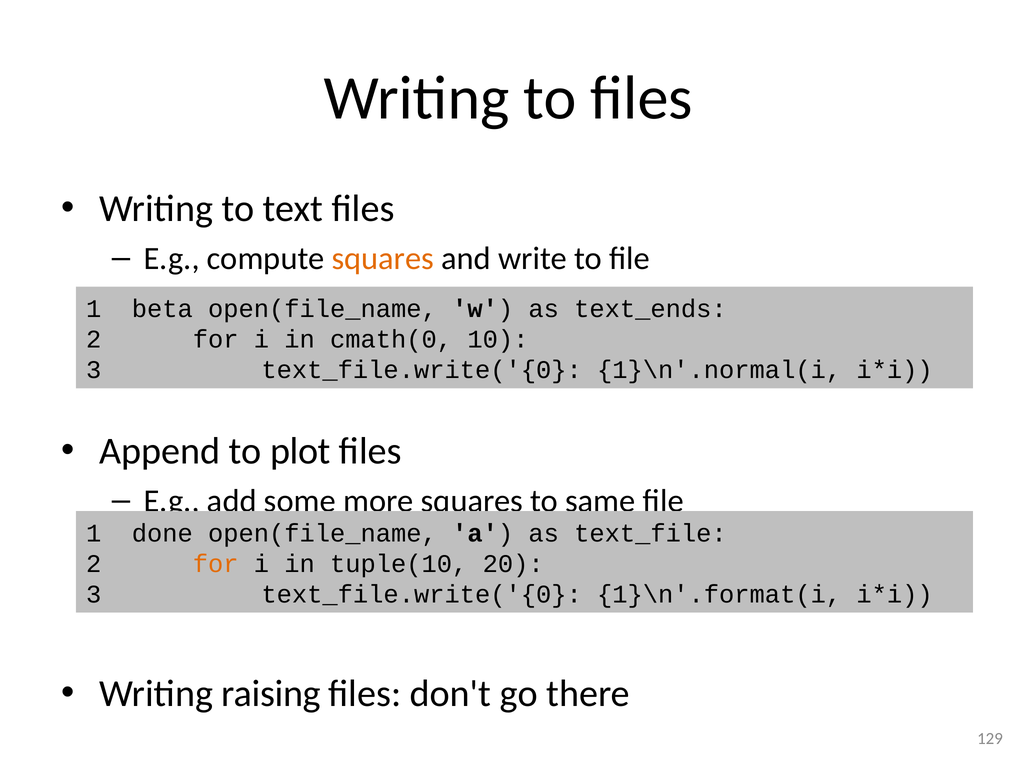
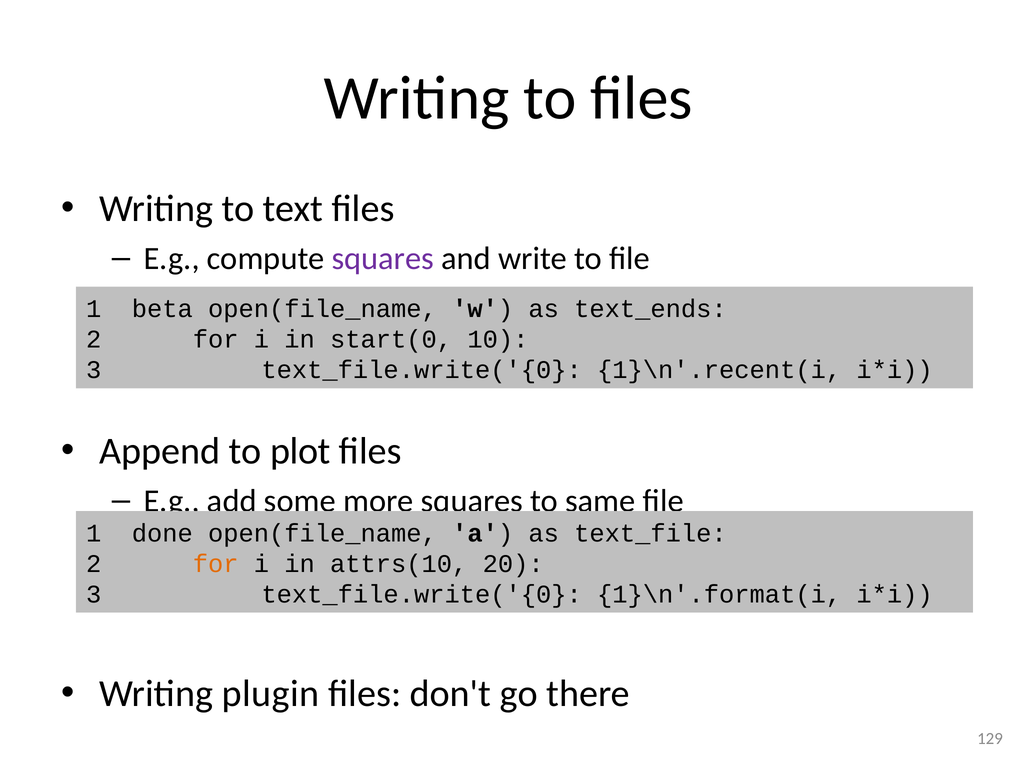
squares colour: orange -> purple (383, 259)
cmath(0: cmath(0 -> start(0 (391, 339)
1}\n'.normal(i: 1}\n'.normal(i -> 1}\n'.recent(i (719, 370)
tuple(10: tuple(10 -> attrs(10 (399, 563)
raising: raising -> plugin (270, 693)
